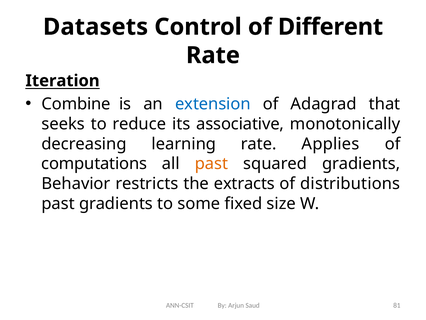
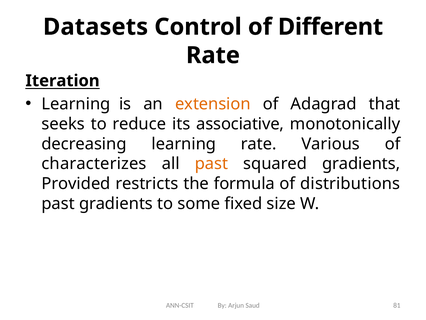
Combine: Combine -> Learning (76, 104)
extension colour: blue -> orange (213, 104)
Applies: Applies -> Various (331, 144)
computations: computations -> characterizes (94, 164)
Behavior: Behavior -> Provided (76, 183)
extracts: extracts -> formula (244, 183)
